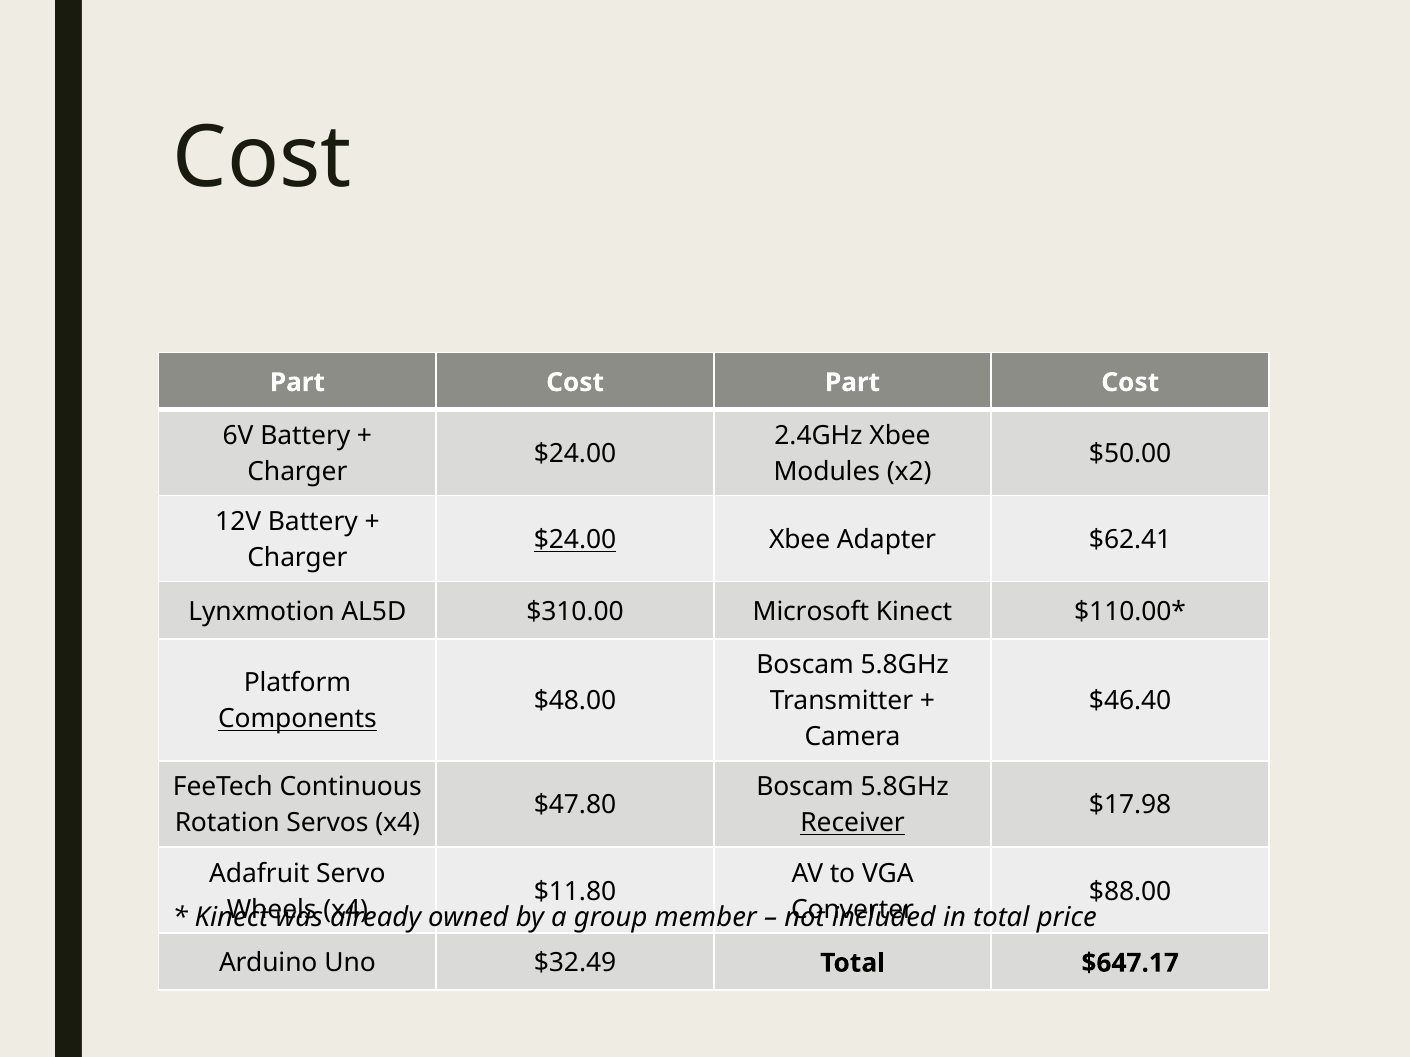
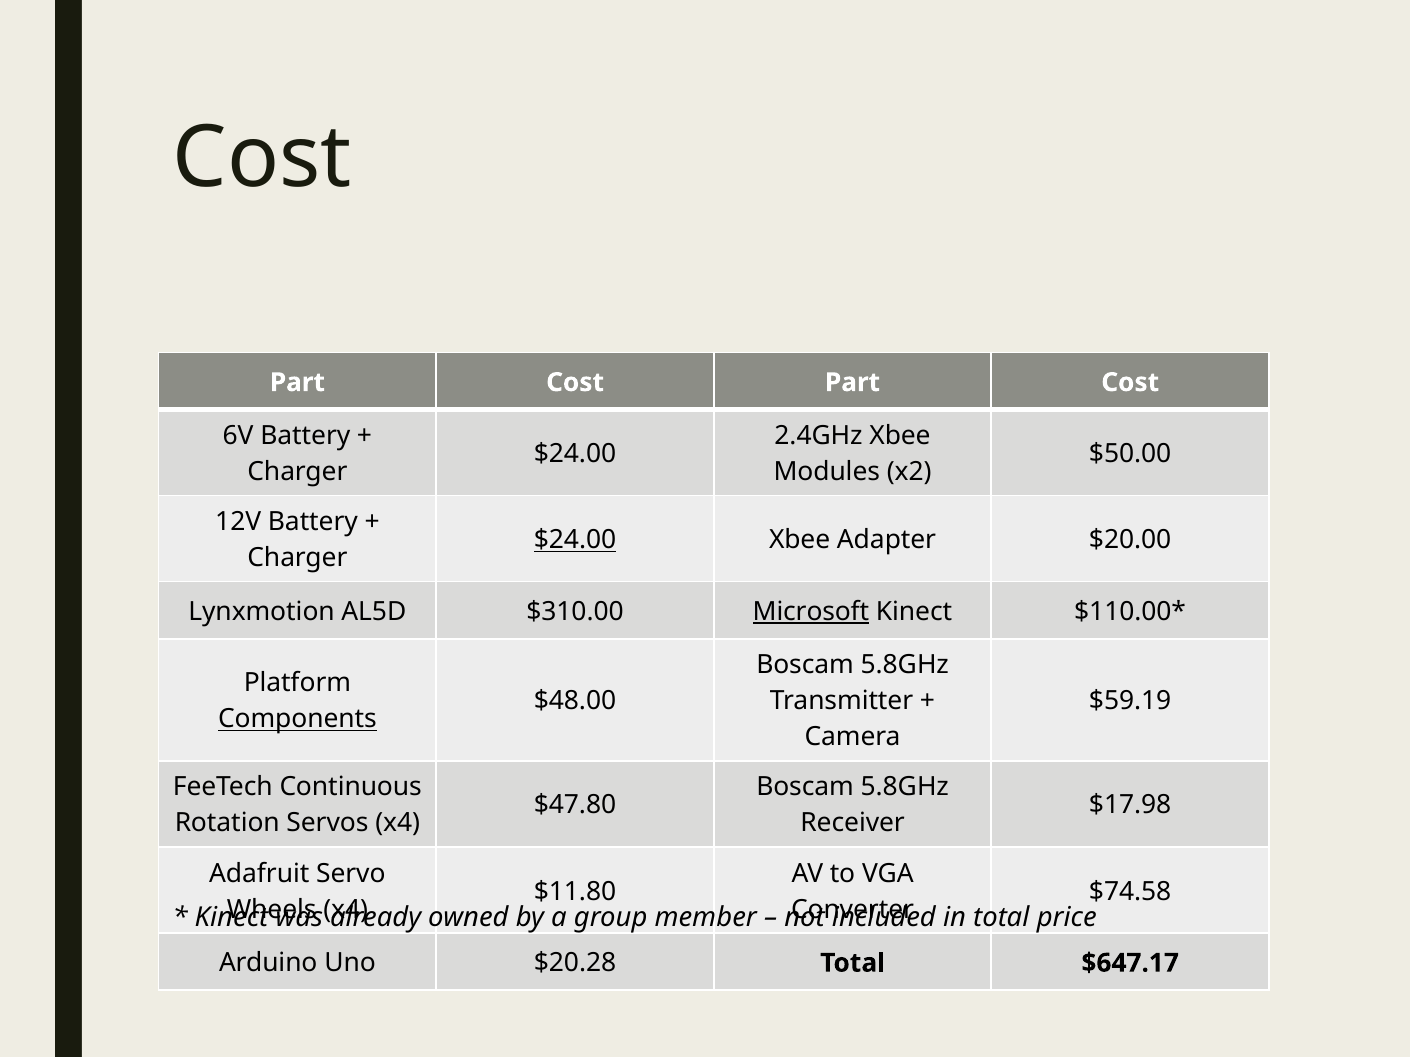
$62.41: $62.41 -> $20.00 (1130, 540)
Microsoft underline: none -> present (811, 612)
$46.40: $46.40 -> $59.19 (1130, 702)
Receiver underline: present -> none (853, 824)
$88.00: $88.00 -> $74.58 (1130, 892)
$32.49: $32.49 -> $20.28 (575, 963)
